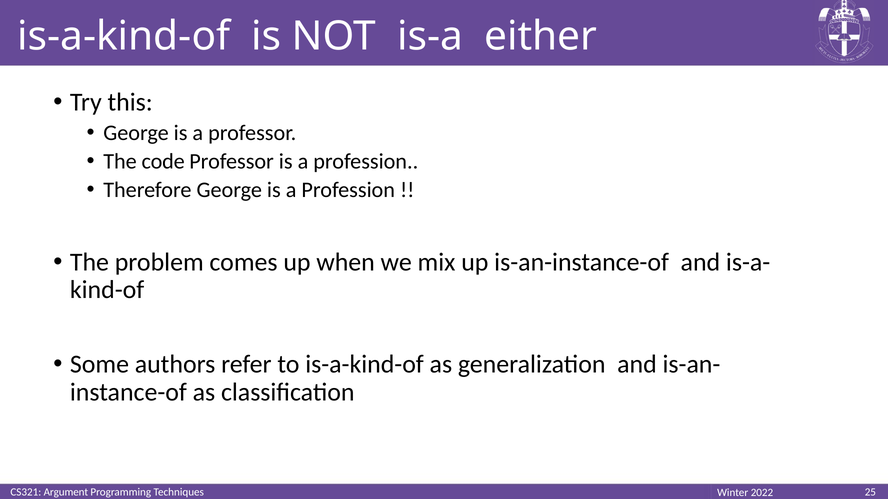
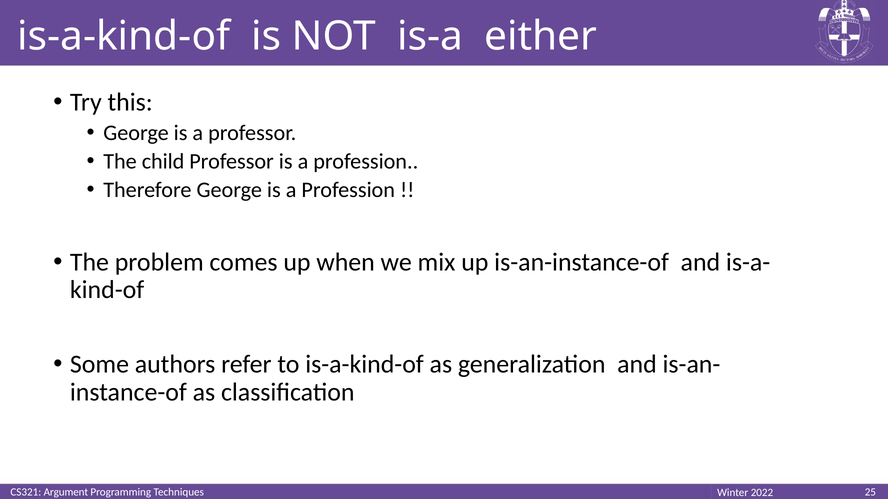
code: code -> child (163, 161)
